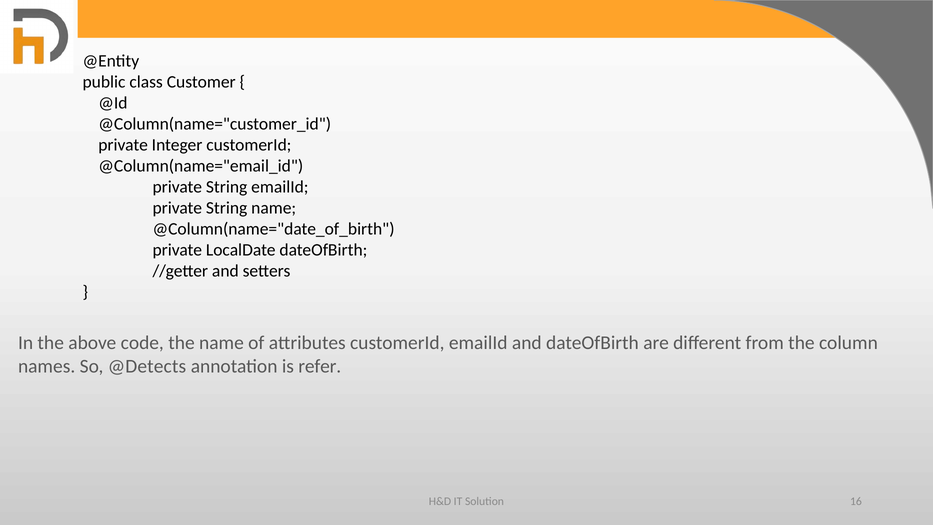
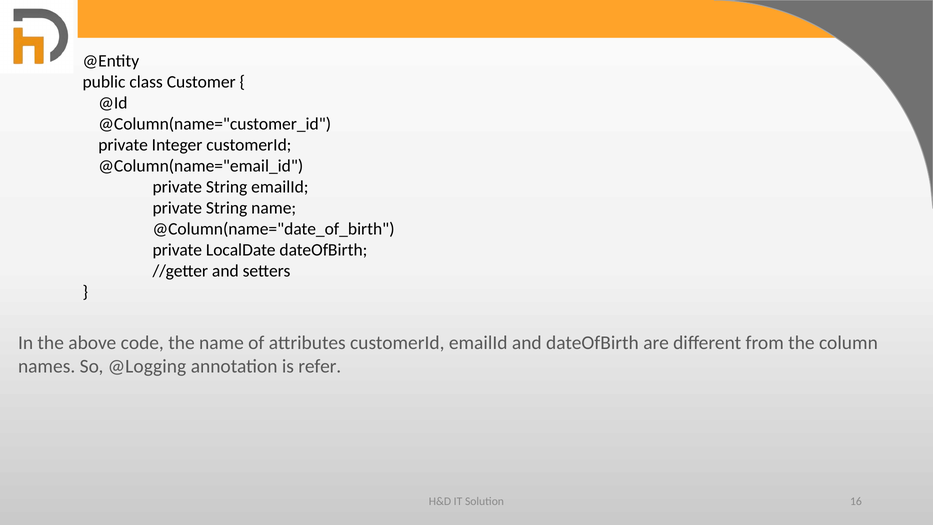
@Detects: @Detects -> @Logging (147, 366)
